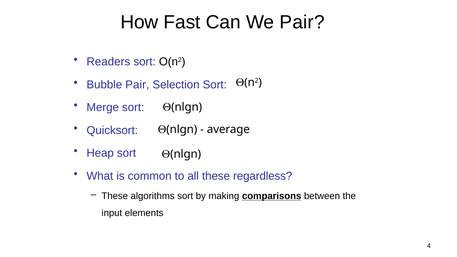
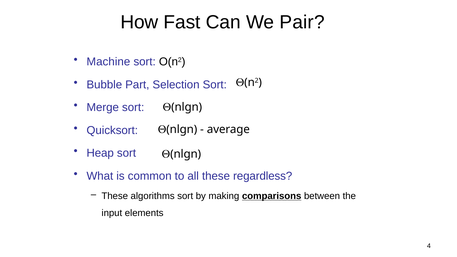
Readers: Readers -> Machine (108, 62)
Bubble Pair: Pair -> Part (137, 85)
